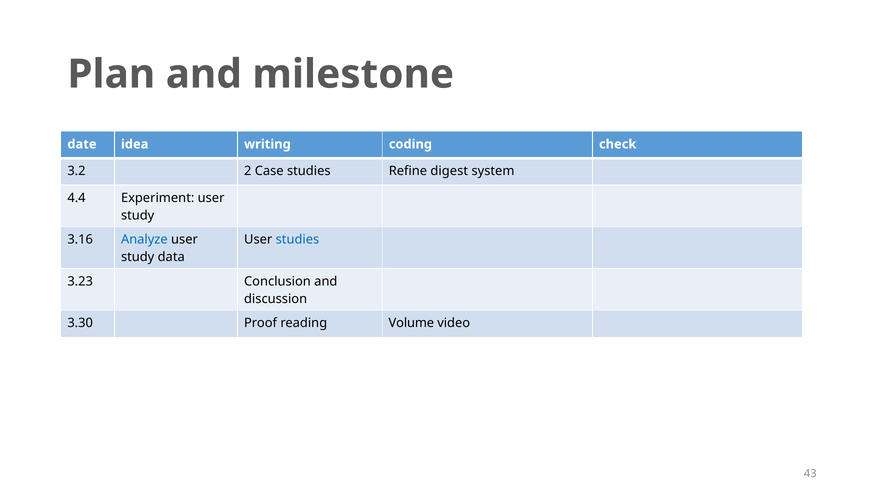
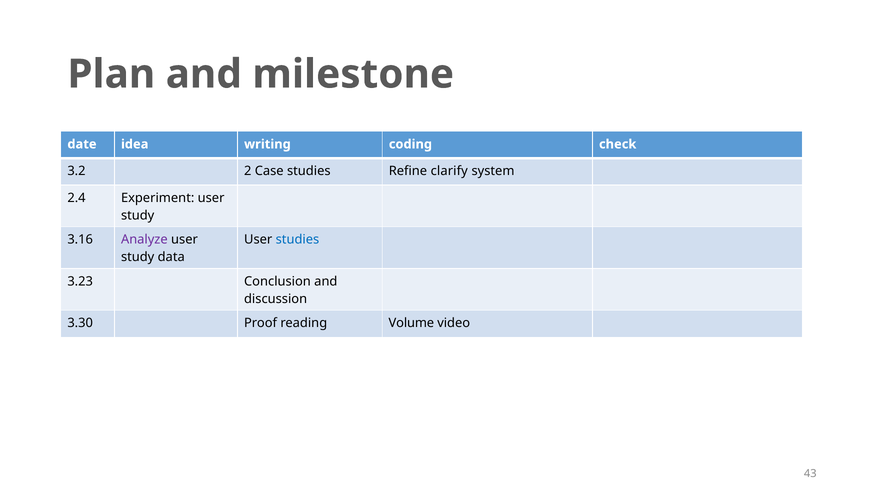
digest: digest -> clarify (449, 171)
4.4: 4.4 -> 2.4 (76, 198)
Analyze colour: blue -> purple (144, 240)
